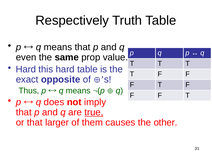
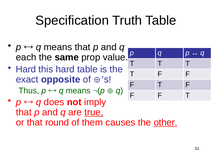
Respectively: Respectively -> Specification (72, 21)
even: even -> each (26, 57)
larger: larger -> round (57, 123)
other underline: none -> present (166, 123)
